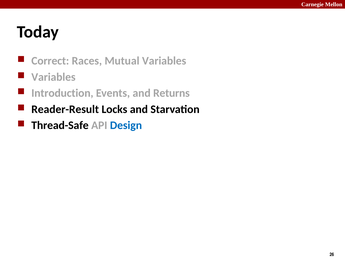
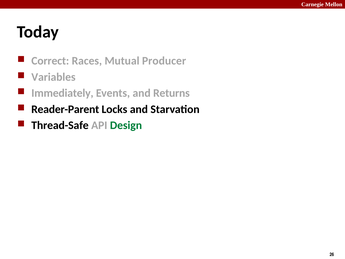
Mutual Variables: Variables -> Producer (164, 61)
Introduction: Introduction -> Immediately (62, 93)
Reader-Result: Reader-Result -> Reader-Parent (65, 109)
Design colour: blue -> green (126, 125)
